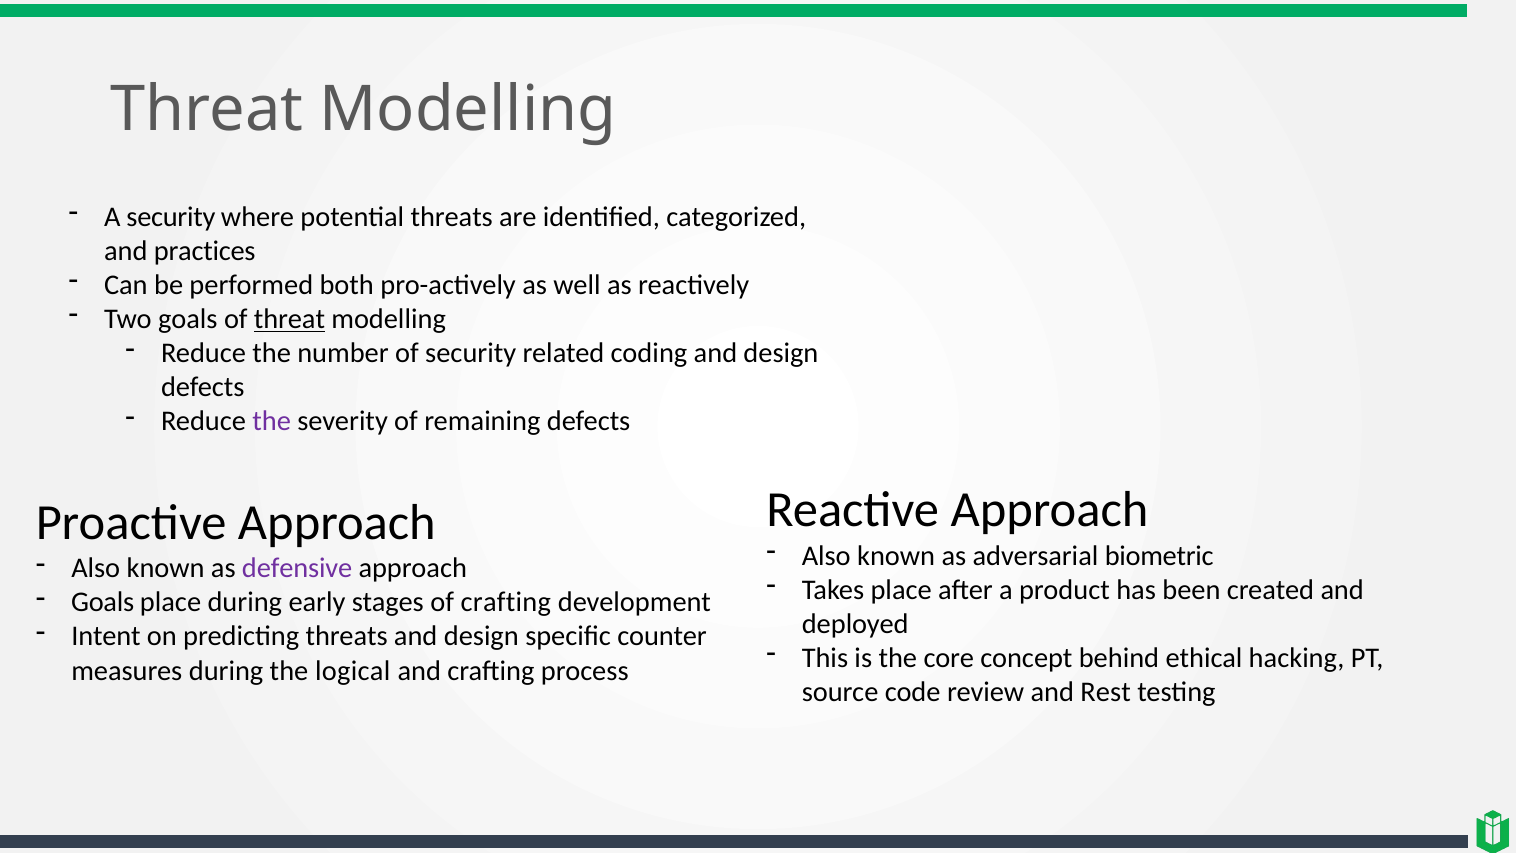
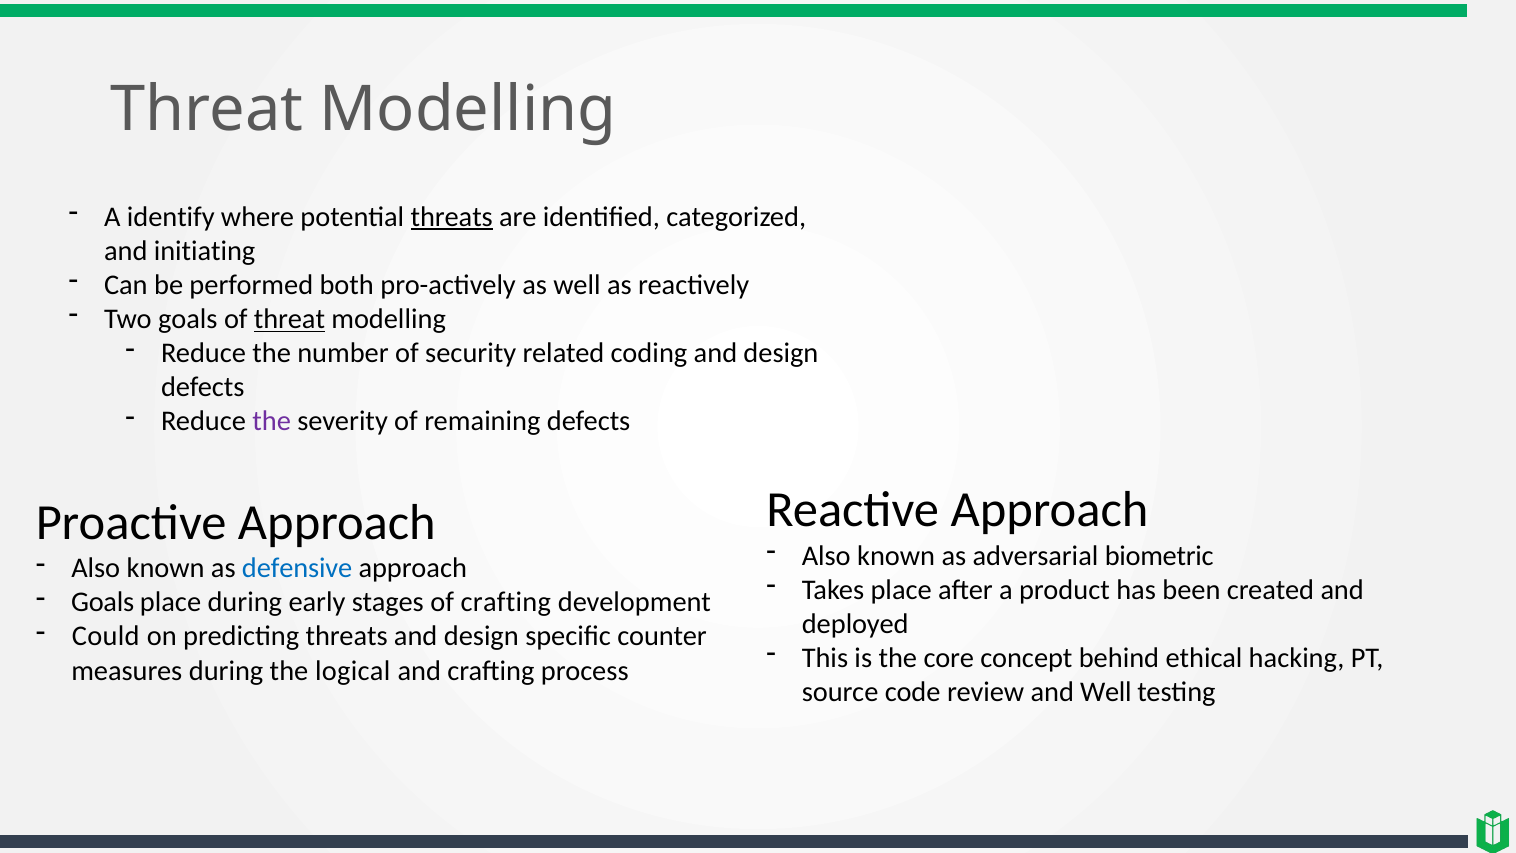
A security: security -> identify (171, 217)
threats underline: none -> present (452, 217)
practices: practices -> initiating (205, 251)
defensive colour: purple -> blue (297, 568)
Intent: Intent -> Could (106, 636)
and Rest: Rest -> Well (1106, 692)
